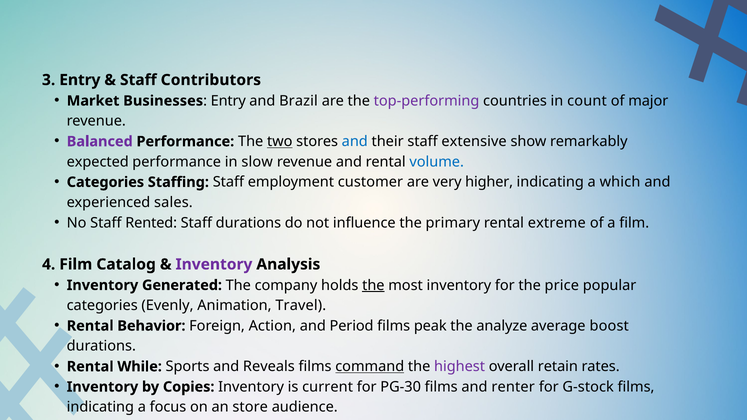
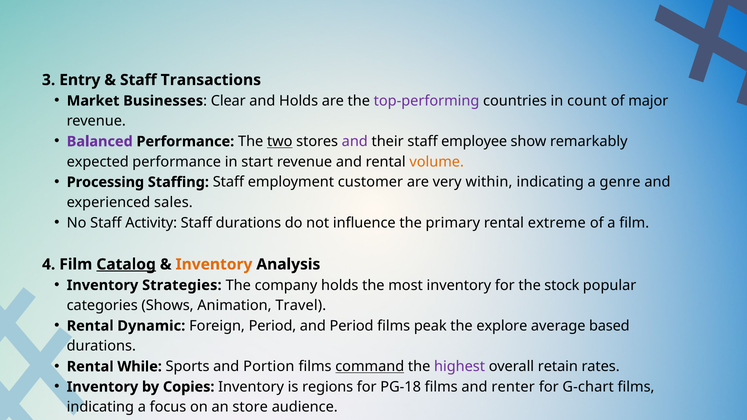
Contributors: Contributors -> Transactions (211, 80)
Entry: Entry -> Clear (228, 101)
and Brazil: Brazil -> Holds (299, 101)
and colour: blue -> purple (355, 142)
extensive: extensive -> employee (474, 142)
slow: slow -> start (257, 162)
volume colour: blue -> orange (437, 162)
Categories: Categories -> Processing (105, 182)
higher: higher -> within (489, 182)
which: which -> genre (620, 182)
Rented: Rented -> Activity (151, 223)
Catalog underline: none -> present (126, 264)
Inventory colour: purple -> orange (214, 264)
Generated: Generated -> Strategies (182, 285)
the underline: present -> none (373, 285)
price: price -> stock (562, 285)
Evenly: Evenly -> Shows (168, 306)
Behavior: Behavior -> Dynamic (151, 326)
Foreign Action: Action -> Period (272, 326)
analyze: analyze -> explore (502, 326)
boost: boost -> based (609, 326)
Reveals: Reveals -> Portion (269, 367)
current: current -> regions (328, 387)
PG-30: PG-30 -> PG-18 (401, 387)
G-stock: G-stock -> G-chart (588, 387)
